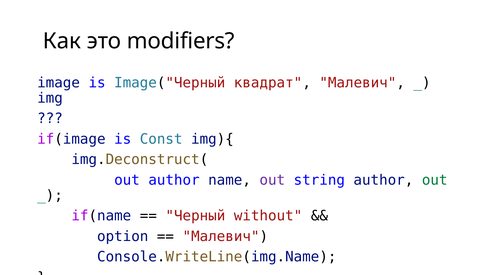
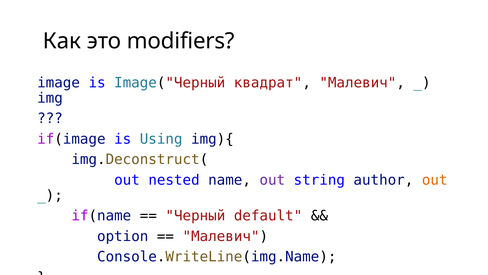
Const: Const -> Using (161, 139)
out author: author -> nested (174, 180)
out colour: green -> orange (435, 180)
without: without -> default (268, 216)
